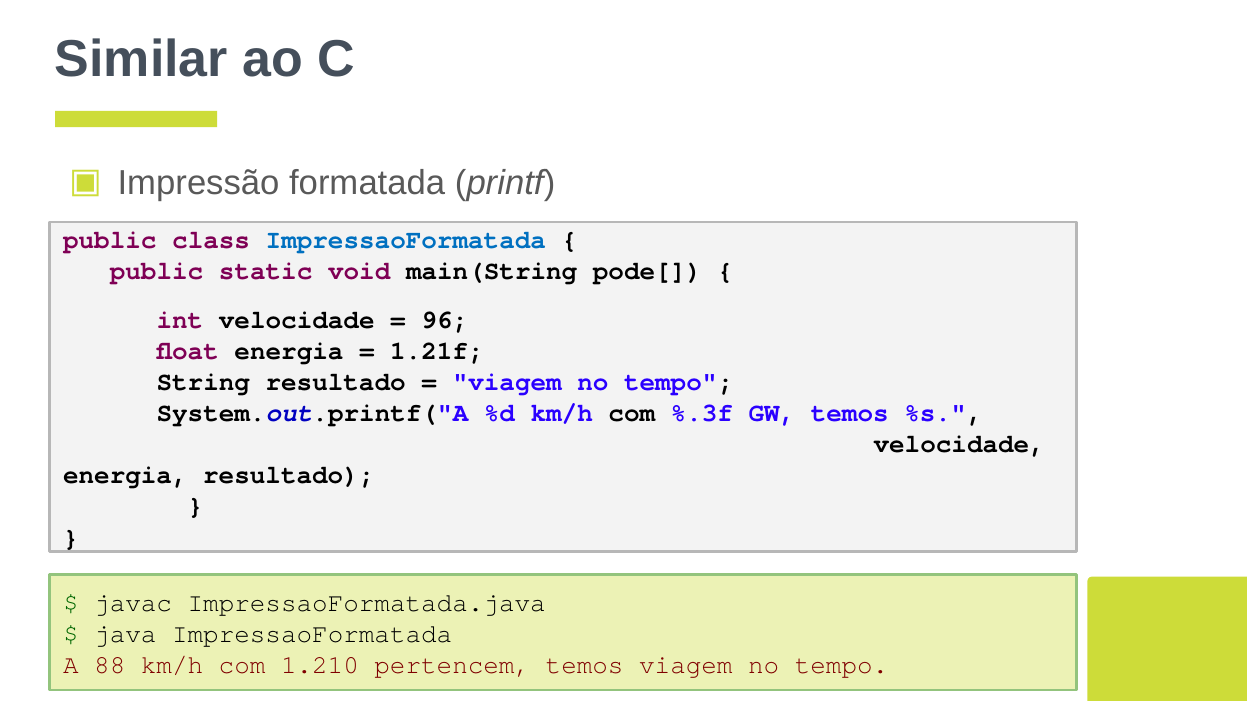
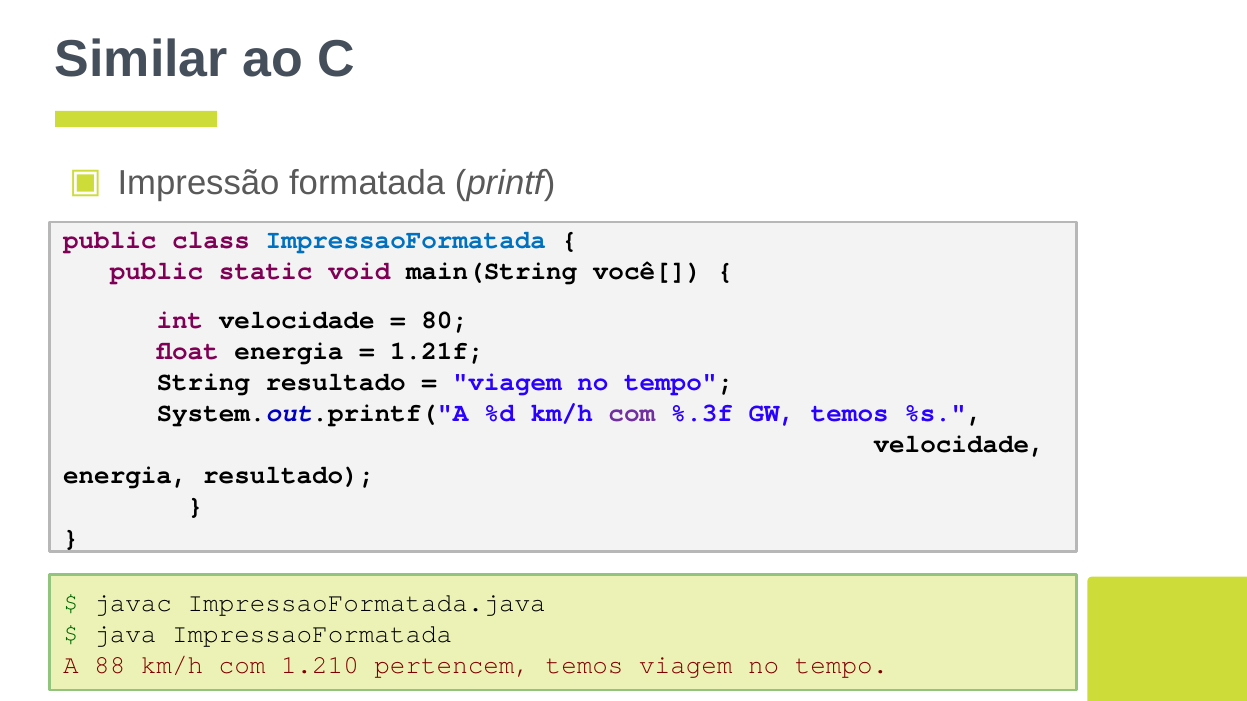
pode[: pode[ -> você[ (647, 271)
96: 96 -> 80 (445, 320)
com colour: black -> purple (632, 413)
